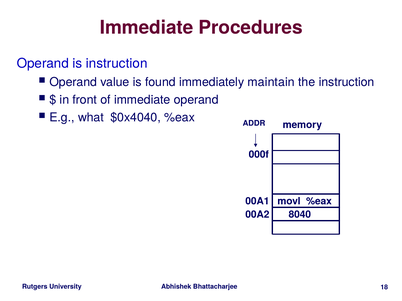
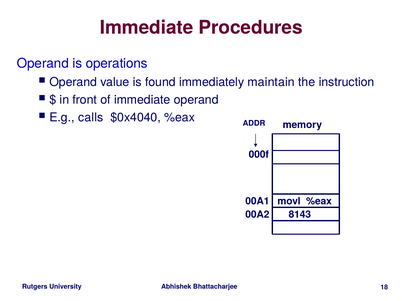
is instruction: instruction -> operations (117, 63)
what: what -> calls (91, 118)
8040: 8040 -> 8143 (300, 215)
